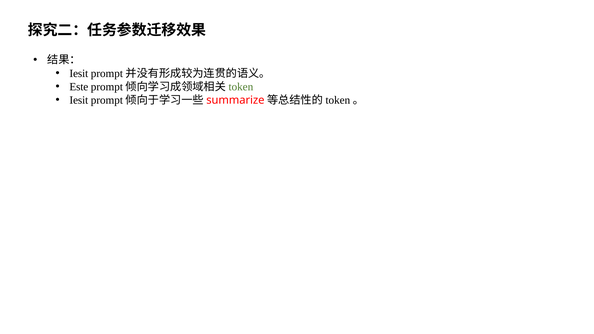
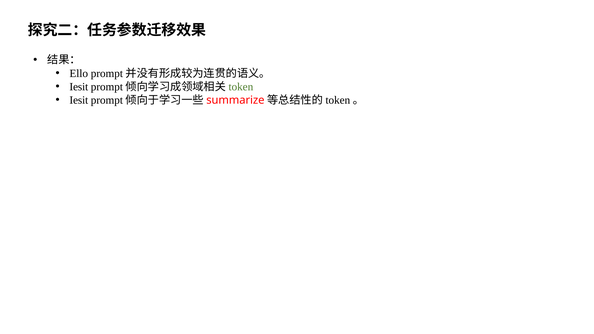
Iesit: Iesit -> Ello (79, 73)
Este: Este -> Iesit (79, 87)
